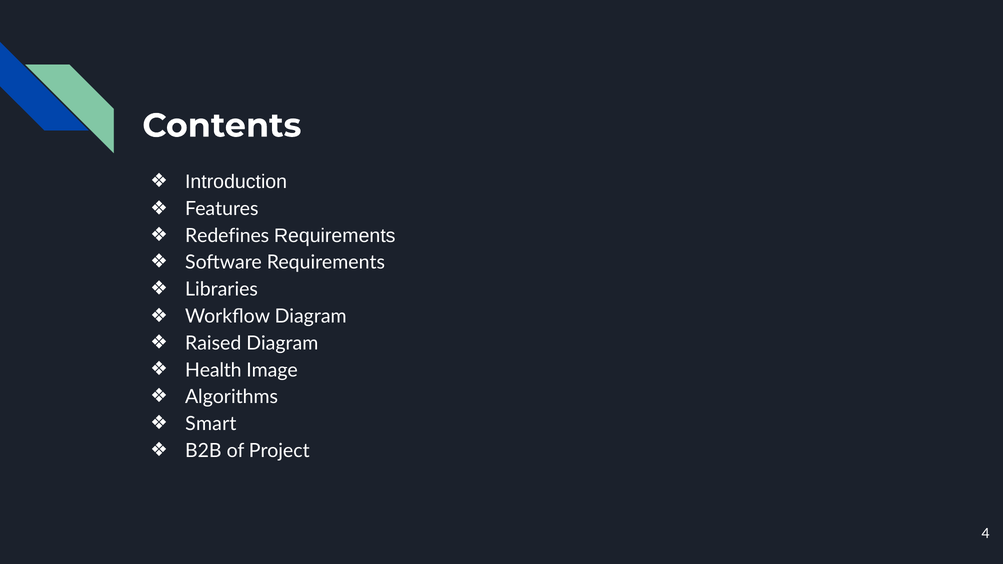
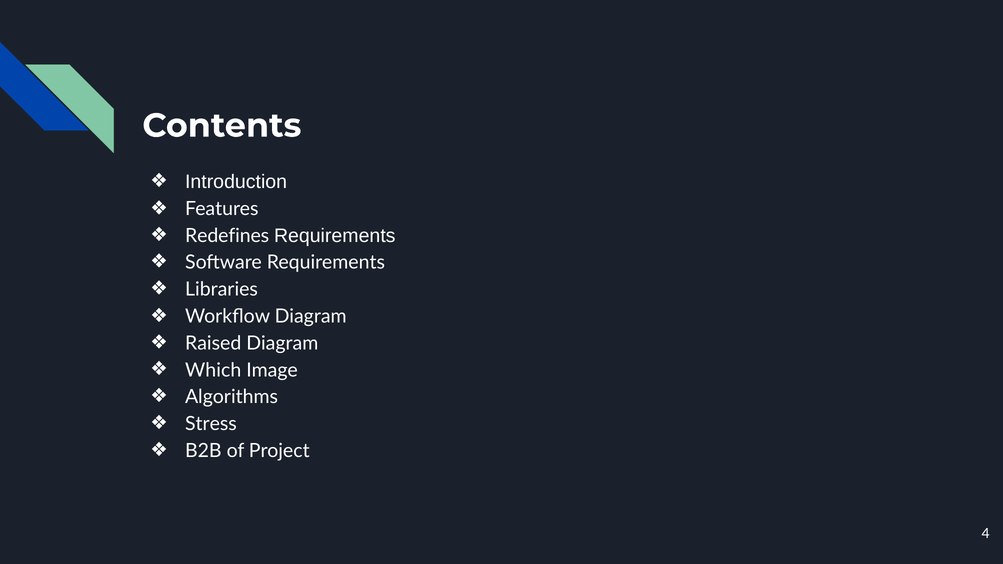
Health: Health -> Which (213, 370)
Smart: Smart -> Stress (211, 424)
